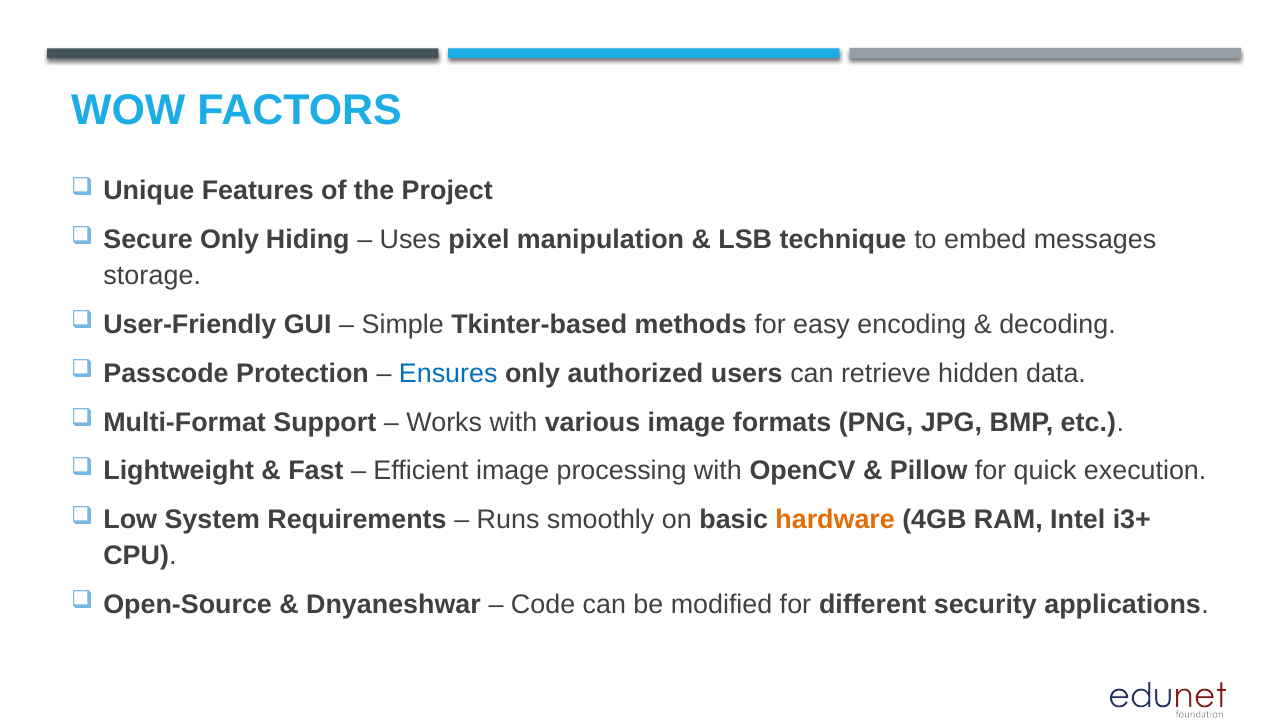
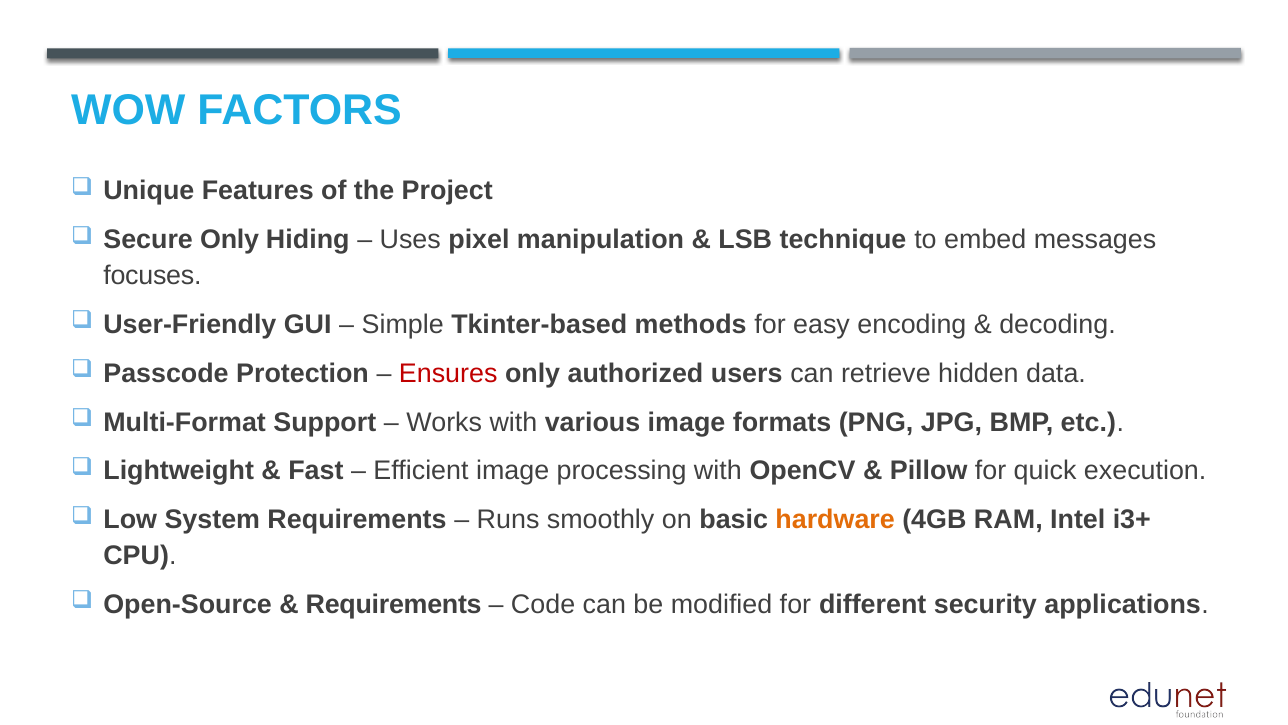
storage: storage -> focuses (152, 275)
Ensures colour: blue -> red (448, 373)
Dnyaneshwar: Dnyaneshwar -> Requirements (394, 604)
